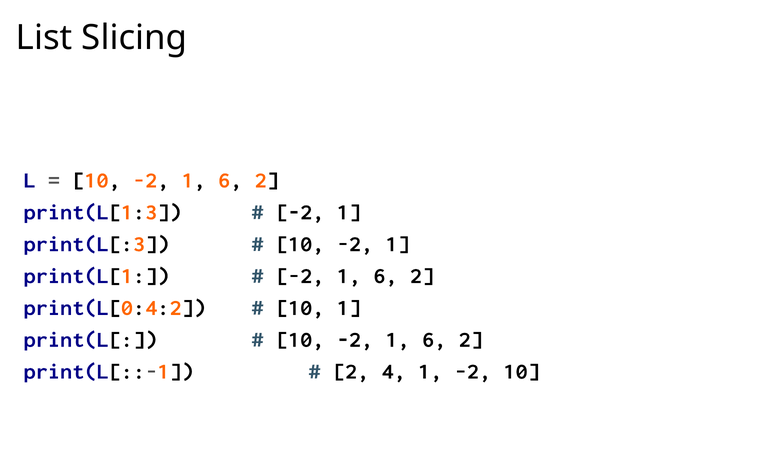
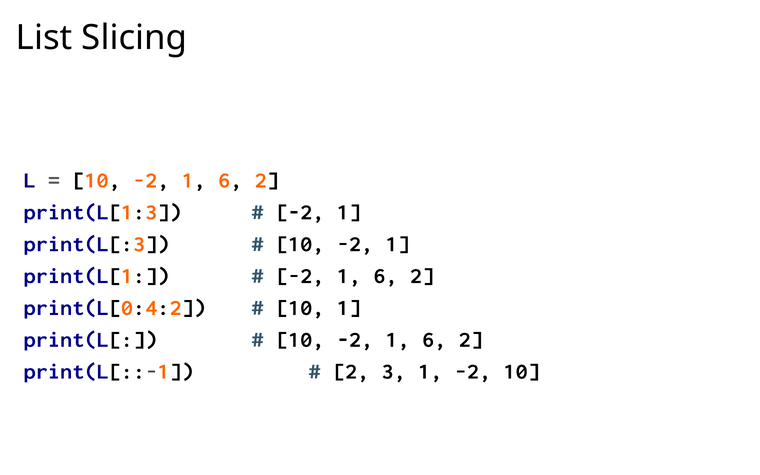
4: 4 -> 3 (394, 371)
